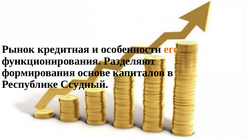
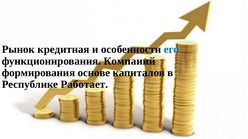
его colour: orange -> blue (171, 50)
Разделяют: Разделяют -> Компаний (129, 61)
Ссудный: Ссудный -> Работает (84, 85)
